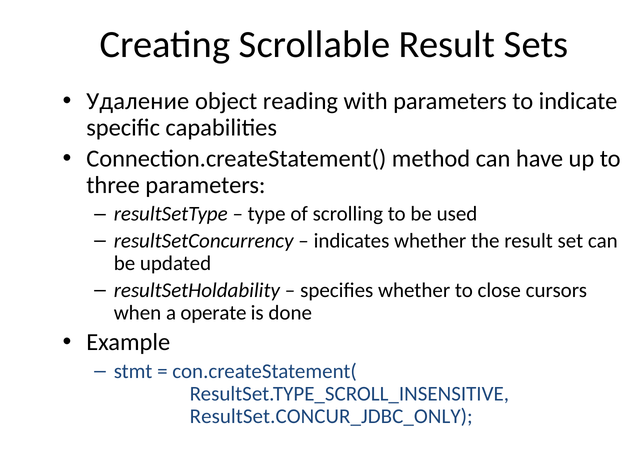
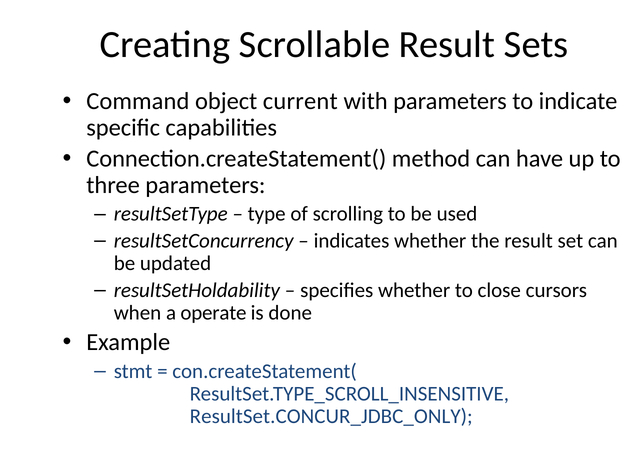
Удаление: Удаление -> Command (138, 101)
reading: reading -> current (300, 101)
